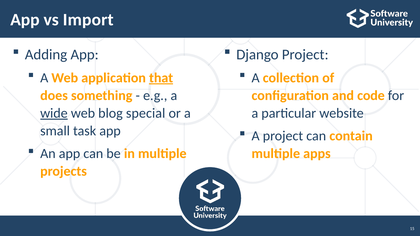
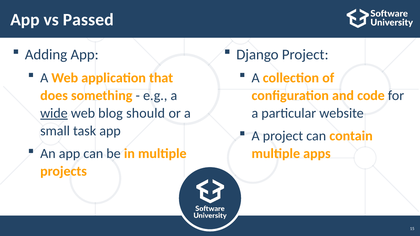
Import: Import -> Passed (88, 20)
that underline: present -> none (161, 78)
special: special -> should (146, 113)
